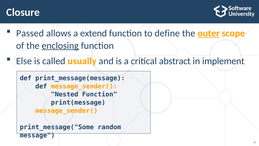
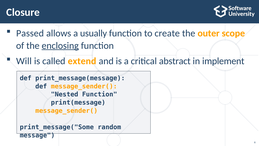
extend: extend -> usually (94, 33)
define: define -> create (167, 33)
outer underline: present -> none (209, 33)
Else: Else -> Will (24, 61)
usually: usually -> extend (82, 61)
